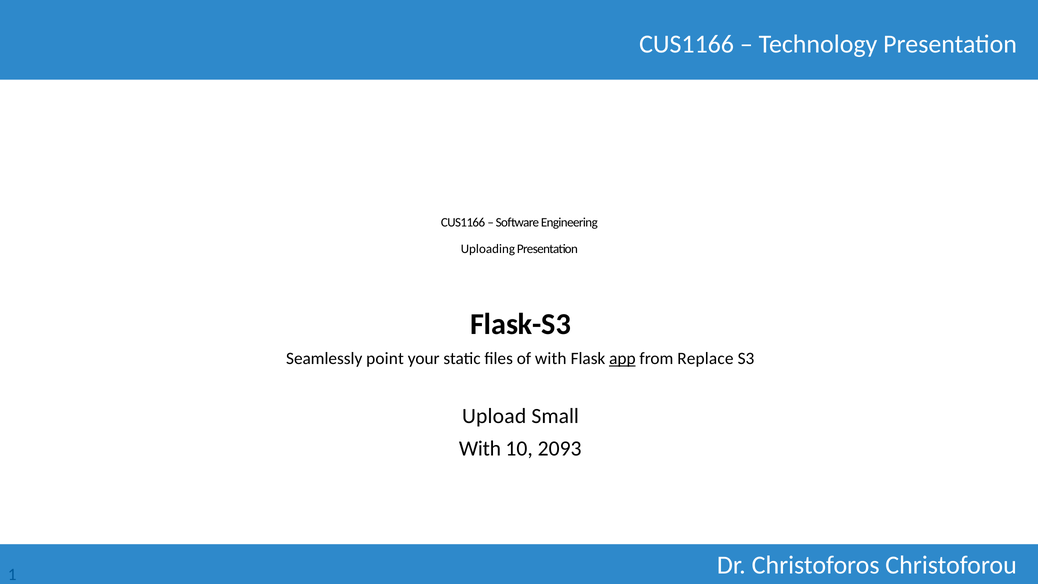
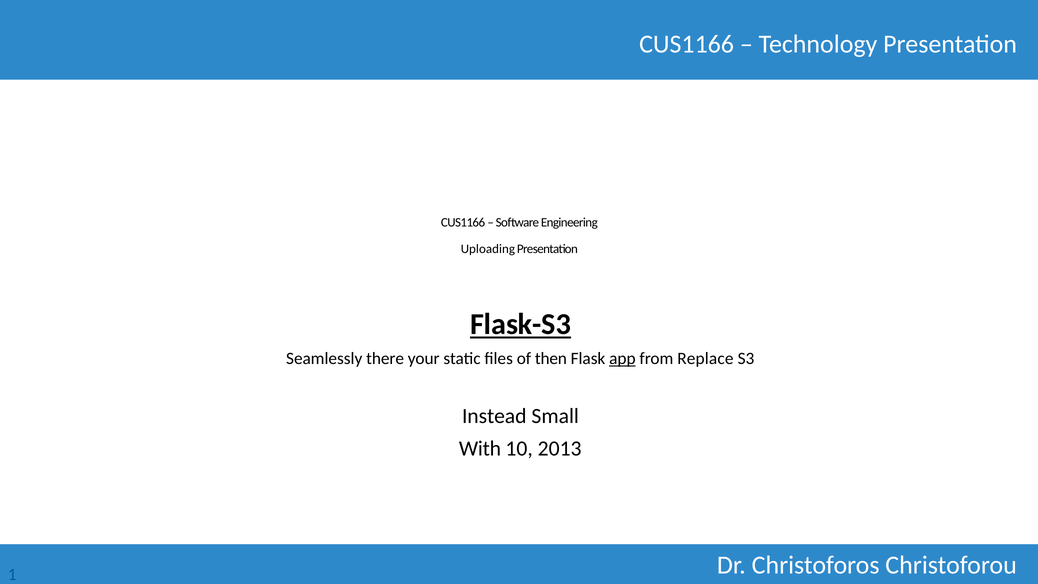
Flask-S3 underline: none -> present (521, 324)
point: point -> there (385, 358)
of with: with -> then (551, 358)
Upload: Upload -> Instead (494, 416)
2093: 2093 -> 2013 (560, 448)
